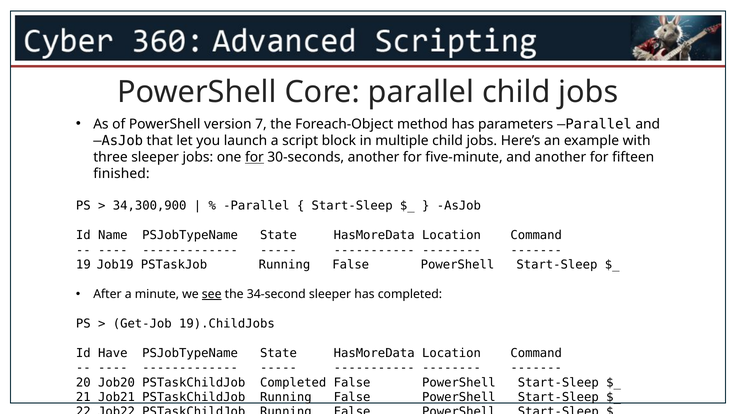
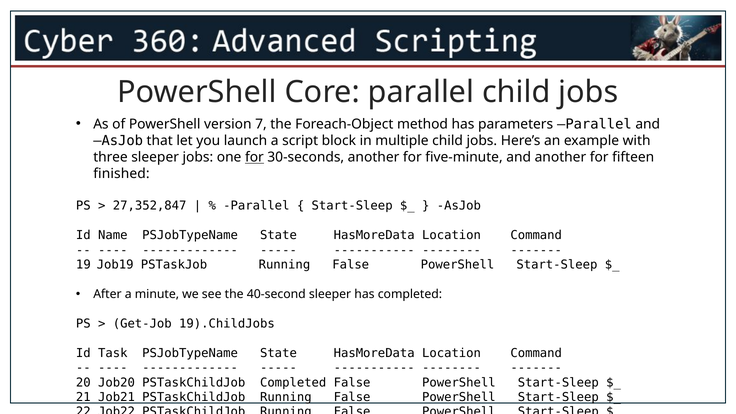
34,300,900: 34,300,900 -> 27,352,847 (150, 206)
see underline: present -> none (212, 294)
34-second: 34-second -> 40-second (276, 294)
Have: Have -> Task (113, 353)
